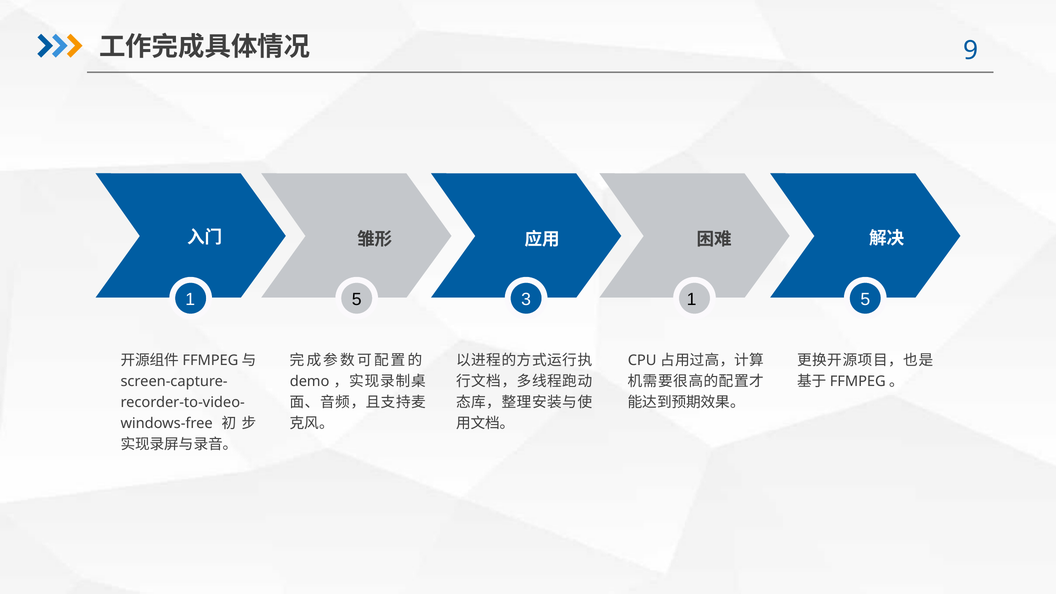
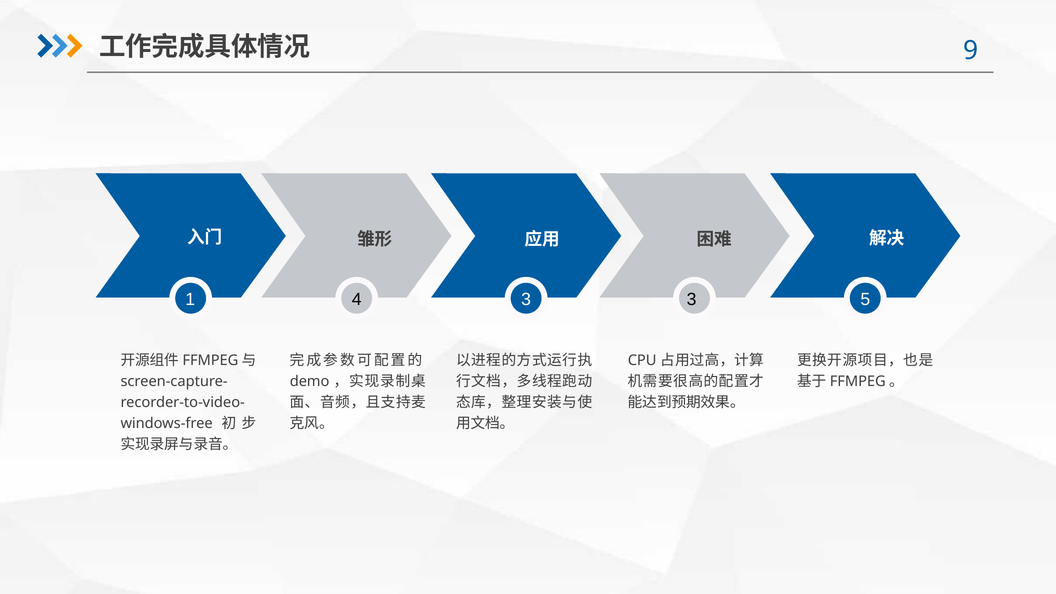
5: 5 -> 4 (357, 300)
3 1: 1 -> 3 (692, 299)
